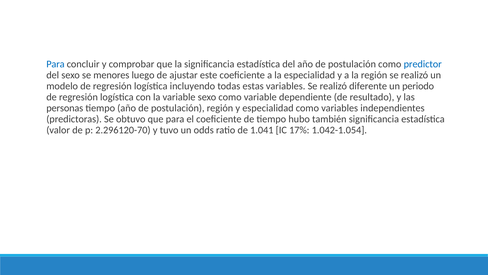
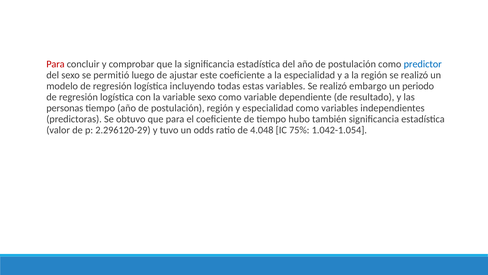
Para colour: blue -> red (55, 64)
menores: menores -> permitió (111, 75)
diferente: diferente -> embargo (368, 86)
2.296120-70: 2.296120-70 -> 2.296120-29 (123, 130)
1.041: 1.041 -> 4.048 (262, 130)
17%: 17% -> 75% (299, 130)
